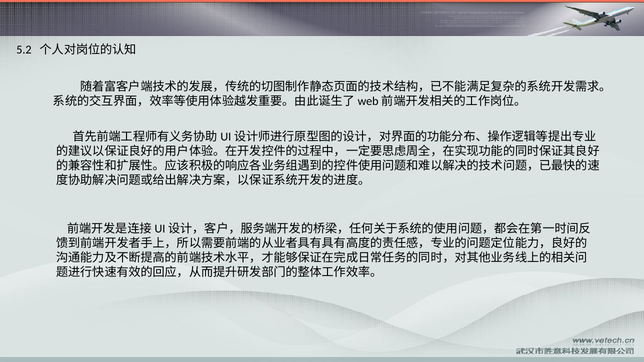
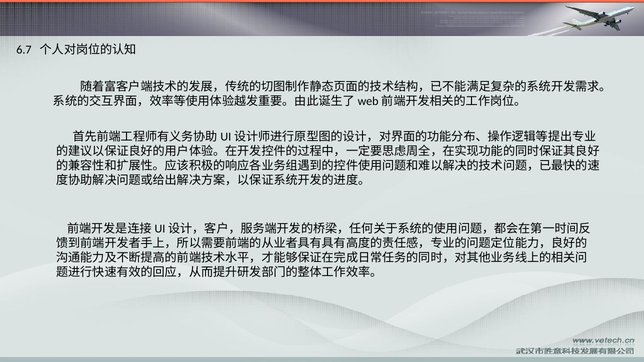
5.2: 5.2 -> 6.7 (24, 50)
